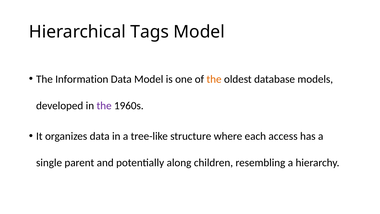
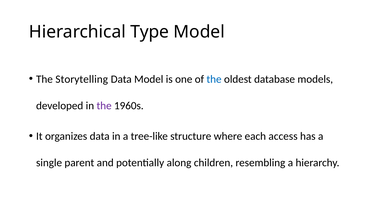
Tags: Tags -> Type (150, 32)
Information: Information -> Storytelling (82, 79)
the colour: orange -> blue (214, 79)
